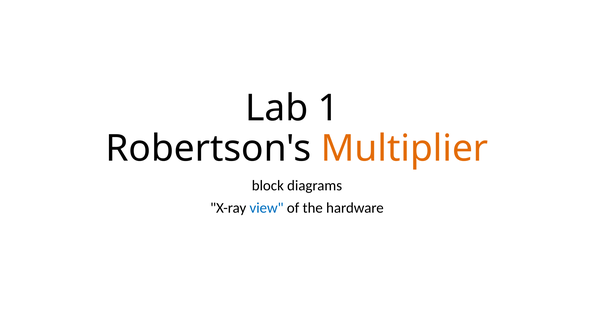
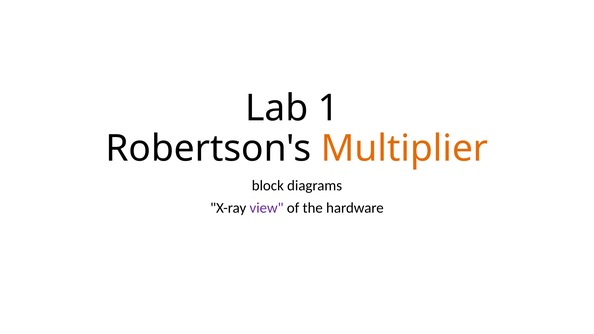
view colour: blue -> purple (267, 208)
